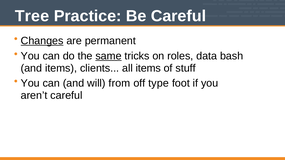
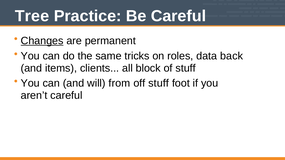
same underline: present -> none (109, 56)
bash: bash -> back (232, 56)
all items: items -> block (148, 68)
off type: type -> stuff (159, 83)
